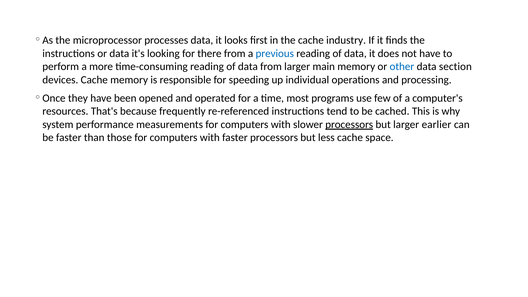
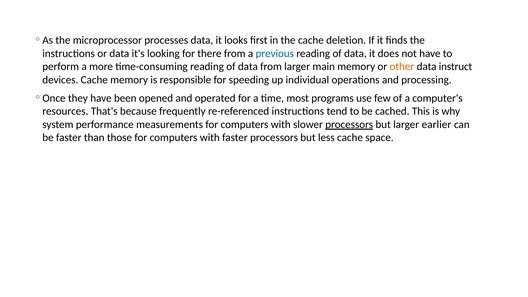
industry: industry -> deletion (346, 40)
other colour: blue -> orange (402, 67)
section: section -> instruct (456, 67)
